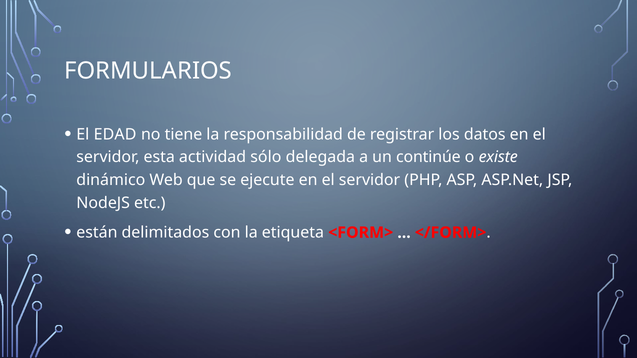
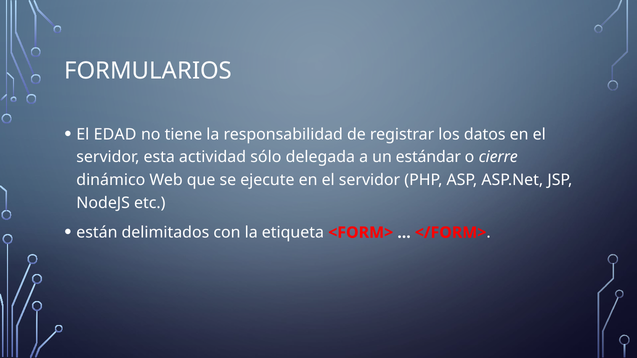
continúe: continúe -> estándar (428, 157)
existe: existe -> cierre (498, 157)
